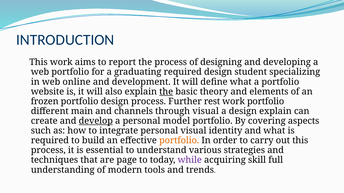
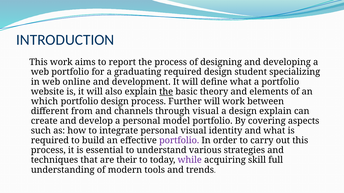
frozen: frozen -> which (45, 102)
Further rest: rest -> will (212, 102)
work portfolio: portfolio -> between (266, 102)
main: main -> from (82, 111)
develop underline: present -> none (96, 121)
portfolio colour: orange -> purple (179, 141)
page: page -> their (127, 160)
